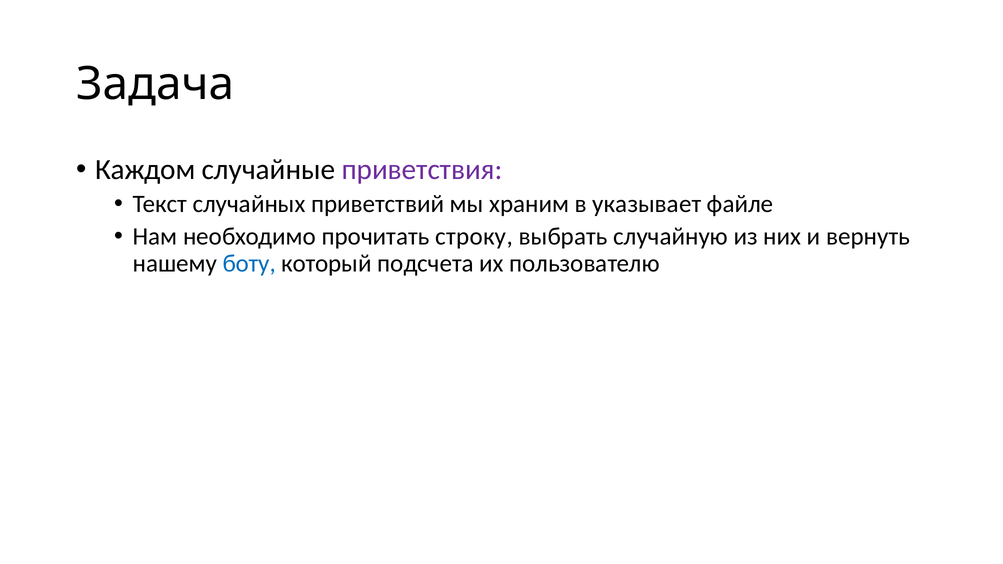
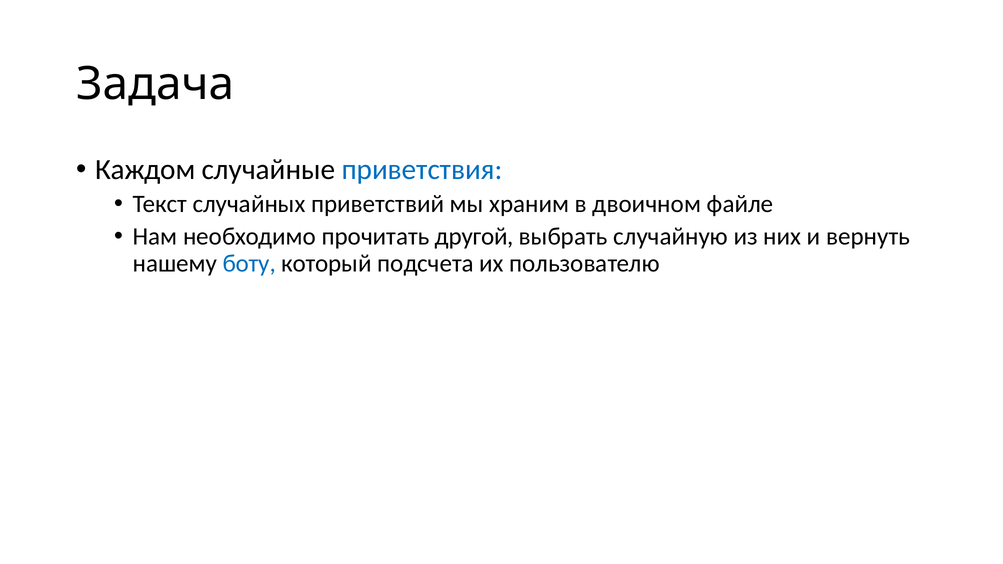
приветствия colour: purple -> blue (422, 170)
указывает: указывает -> двоичном (647, 204)
строку: строку -> другой (474, 236)
